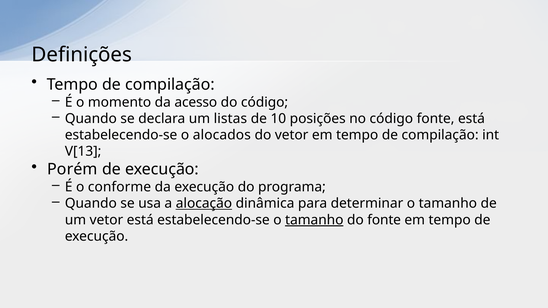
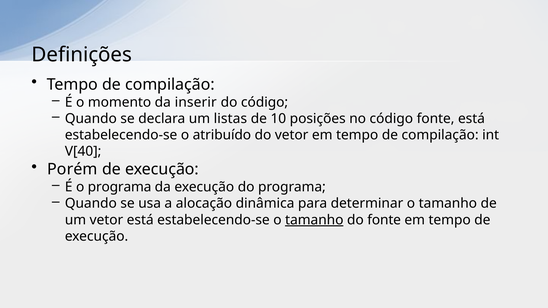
acesso: acesso -> inserir (196, 102)
alocados: alocados -> atribuído (222, 135)
V[13: V[13 -> V[40 (83, 152)
o conforme: conforme -> programa (120, 187)
alocação underline: present -> none (204, 204)
